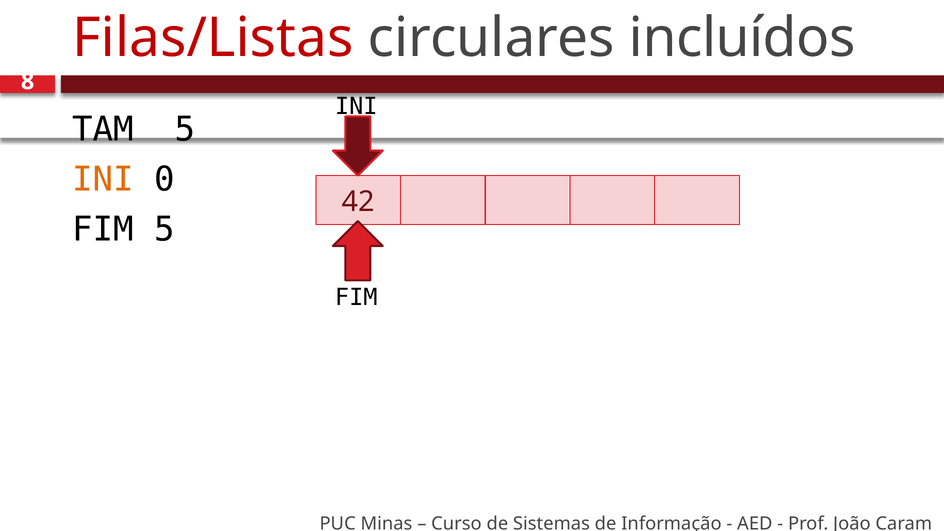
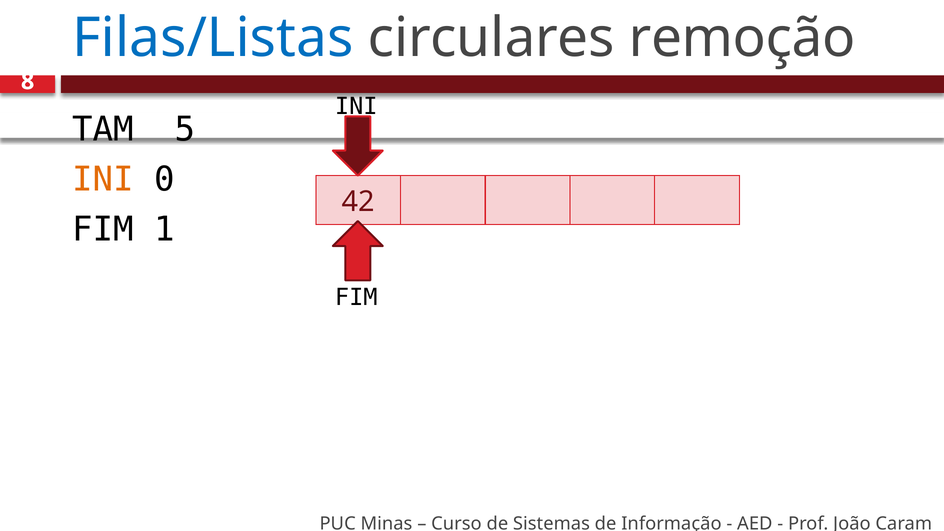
Filas/Listas colour: red -> blue (213, 38)
incluídos: incluídos -> remoção (742, 38)
FIM 5: 5 -> 1 (165, 230)
